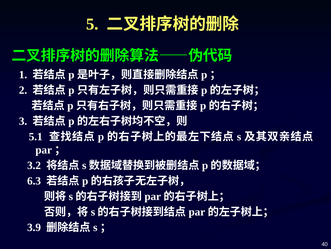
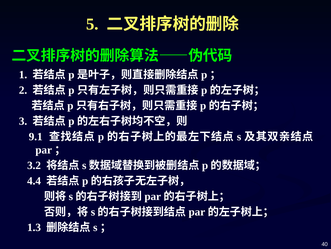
5.1: 5.1 -> 9.1 (36, 136)
6.3: 6.3 -> 4.4 (34, 180)
3.9: 3.9 -> 1.3 (34, 227)
